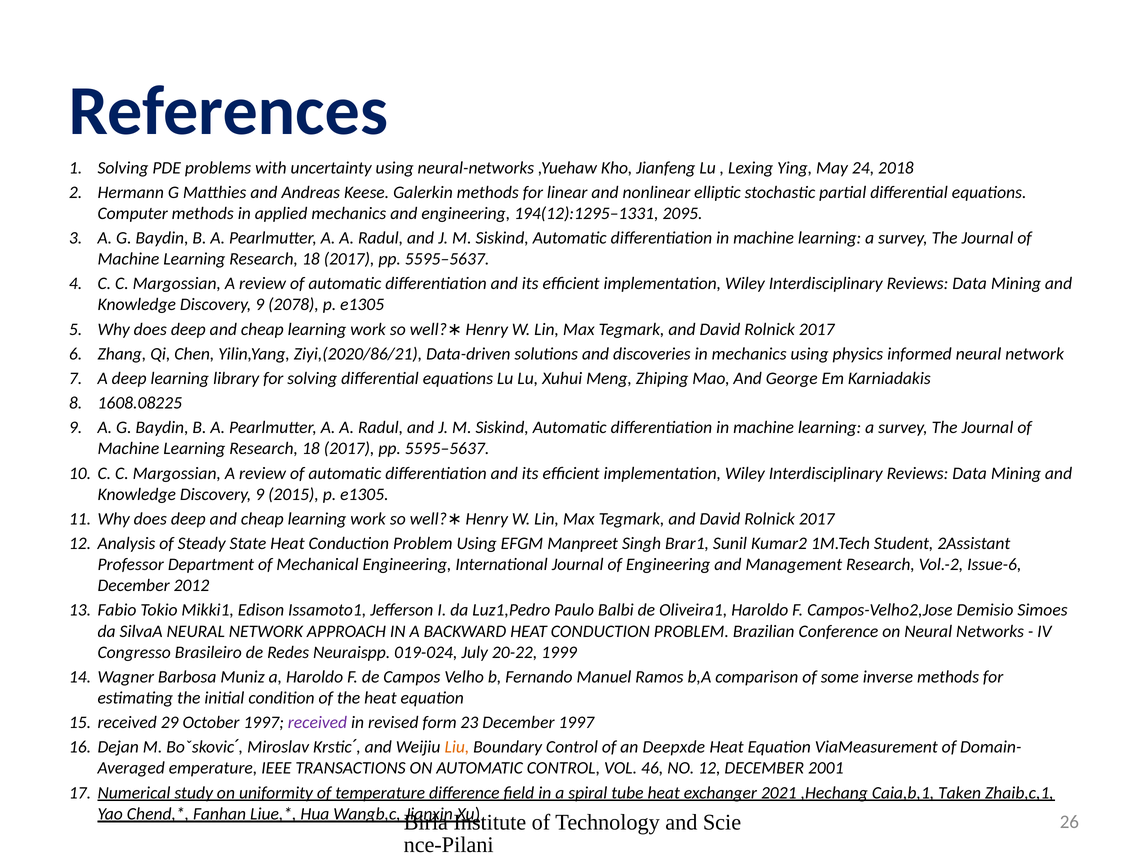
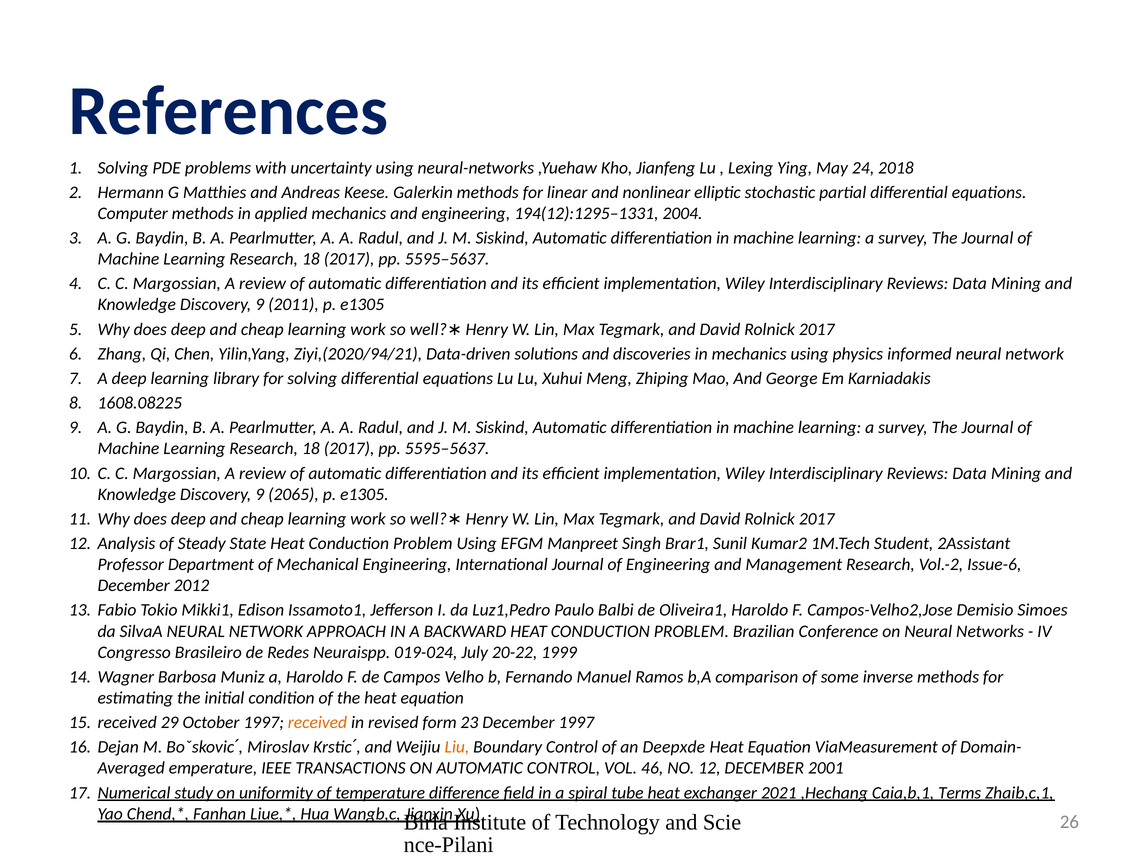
2095: 2095 -> 2004 (683, 213)
2078: 2078 -> 2011 (293, 305)
Ziyi,(2020/86/21: Ziyi,(2020/86/21 -> Ziyi,(2020/94/21 (358, 354)
2015: 2015 -> 2065 (293, 494)
received colour: purple -> orange (317, 723)
Taken: Taken -> Terms (960, 793)
